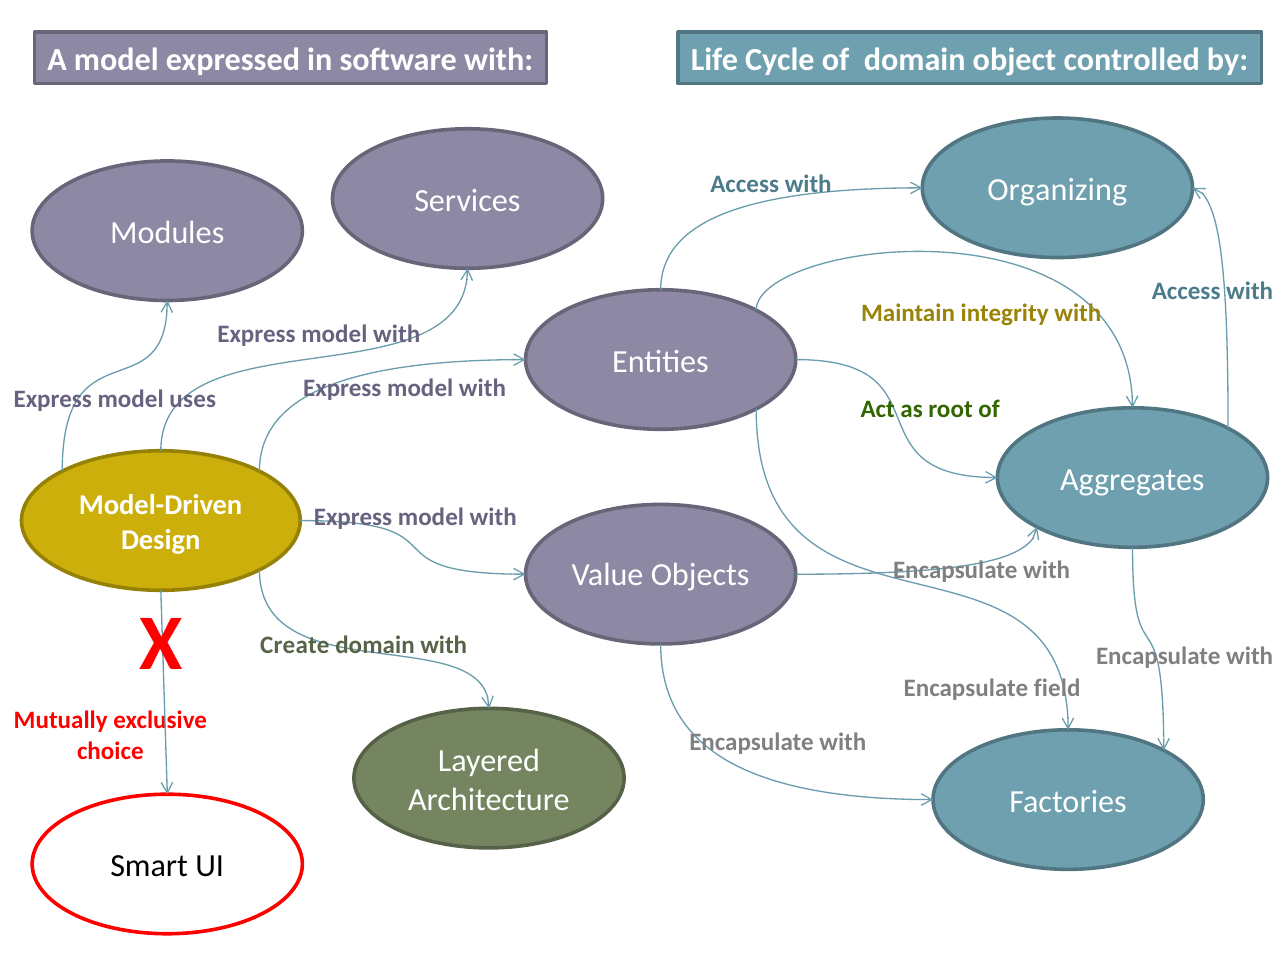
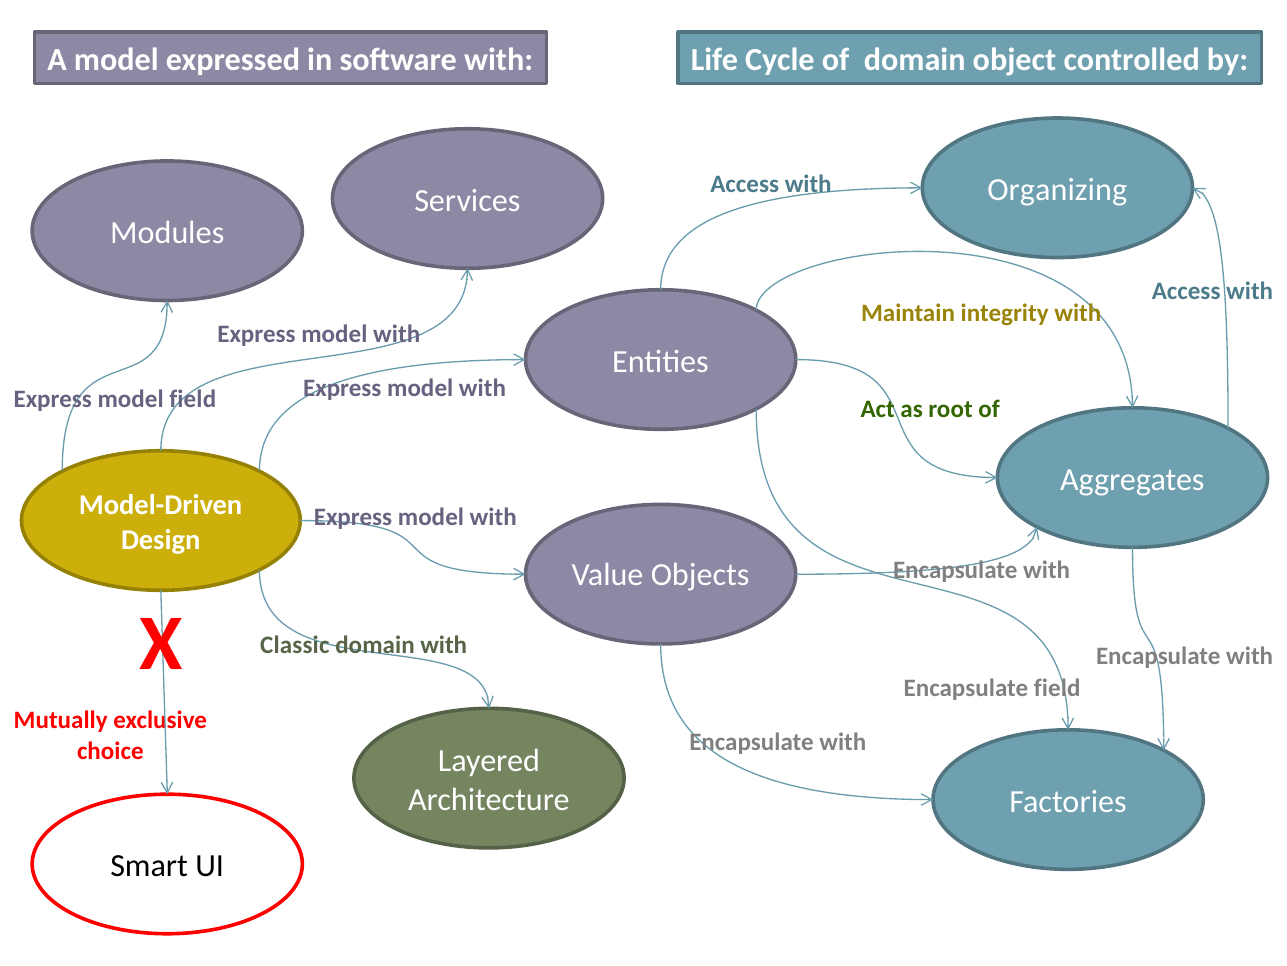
model uses: uses -> field (193, 398)
Create: Create -> Classic (295, 645)
